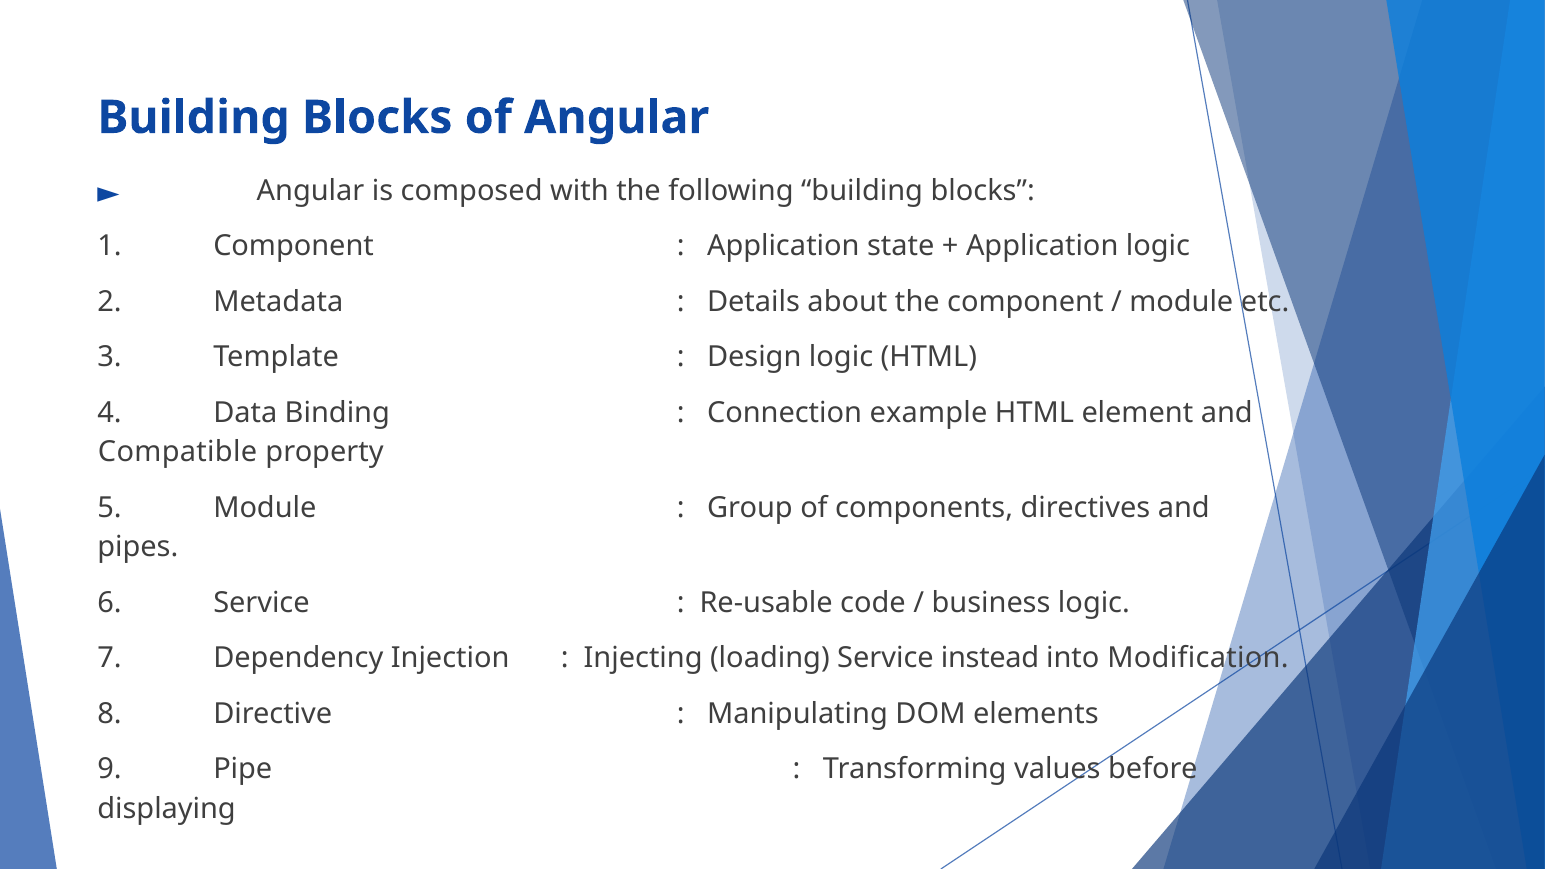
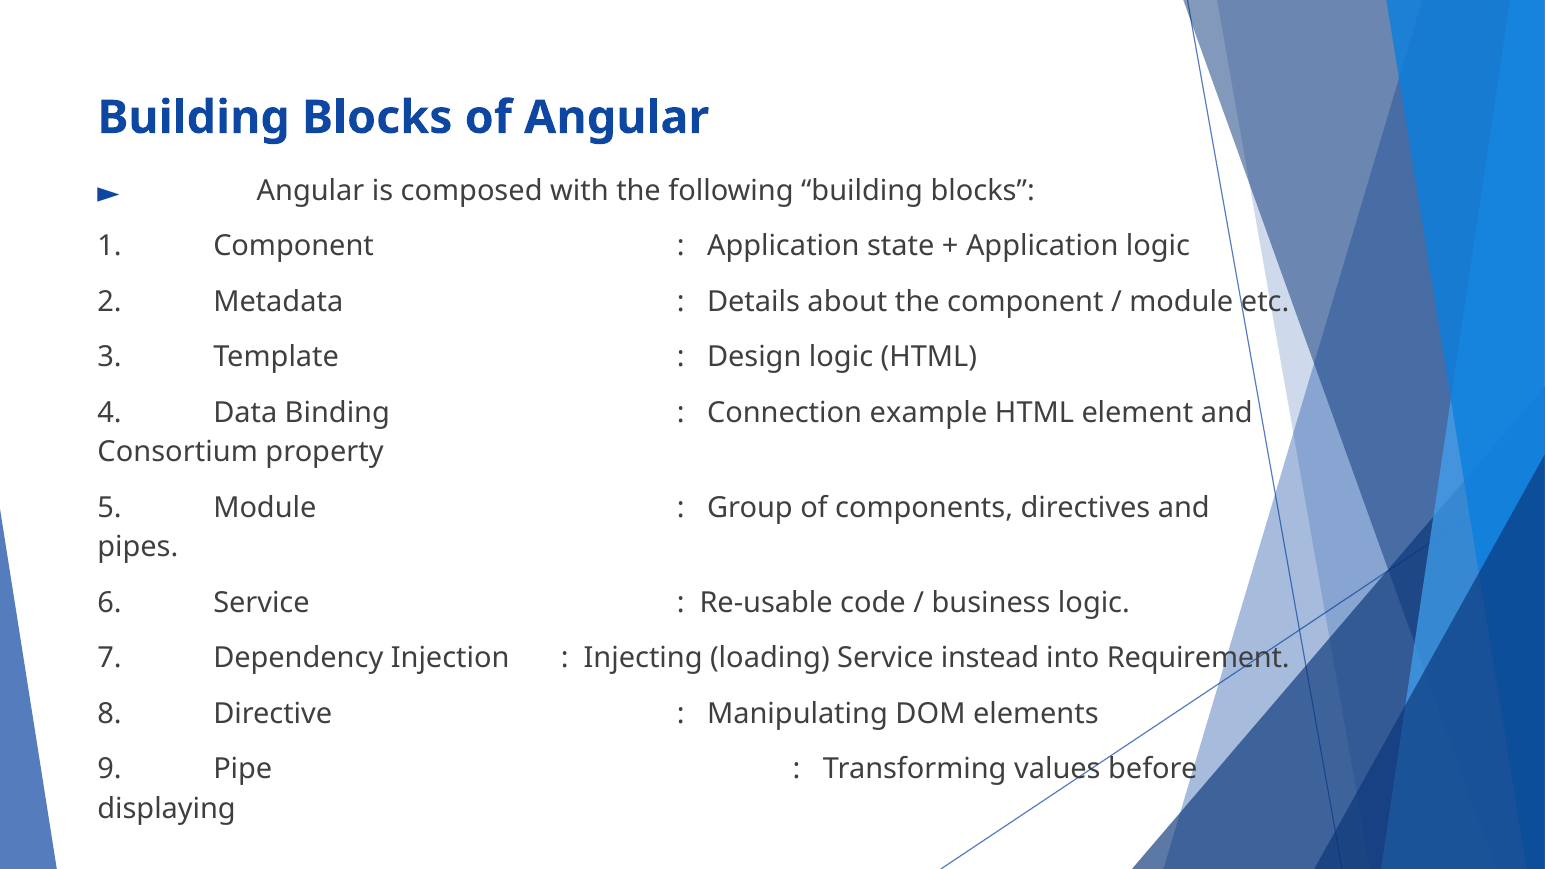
Compatible: Compatible -> Consortium (178, 452)
Modification: Modification -> Requirement (1198, 658)
